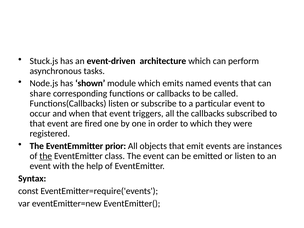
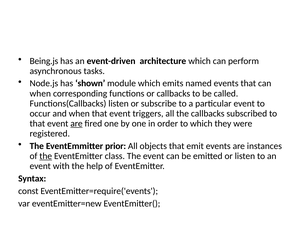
Stuck.js: Stuck.js -> Being.js (44, 61)
share: share -> when (40, 93)
are underline: none -> present (76, 124)
